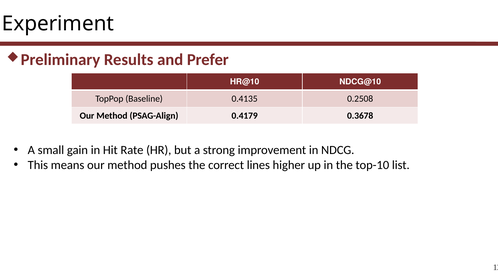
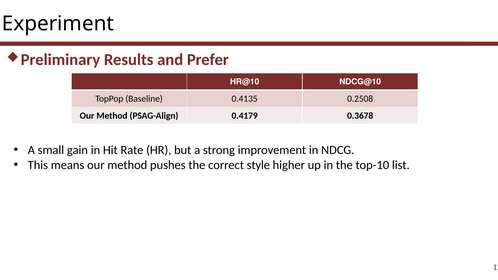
lines: lines -> style (258, 165)
